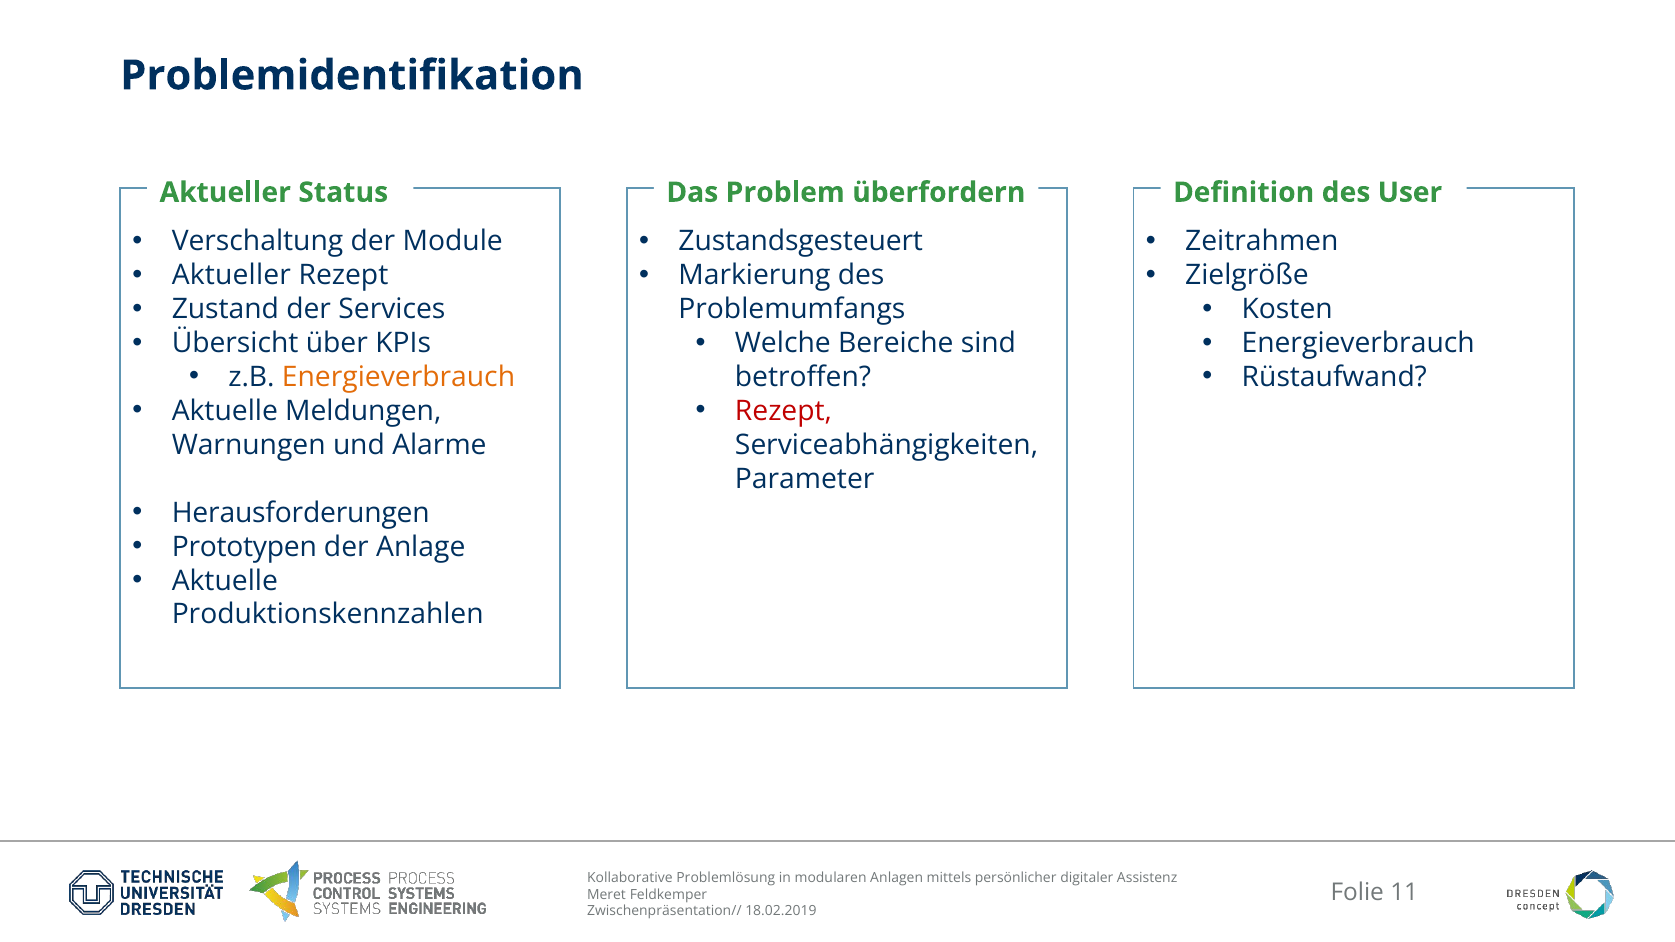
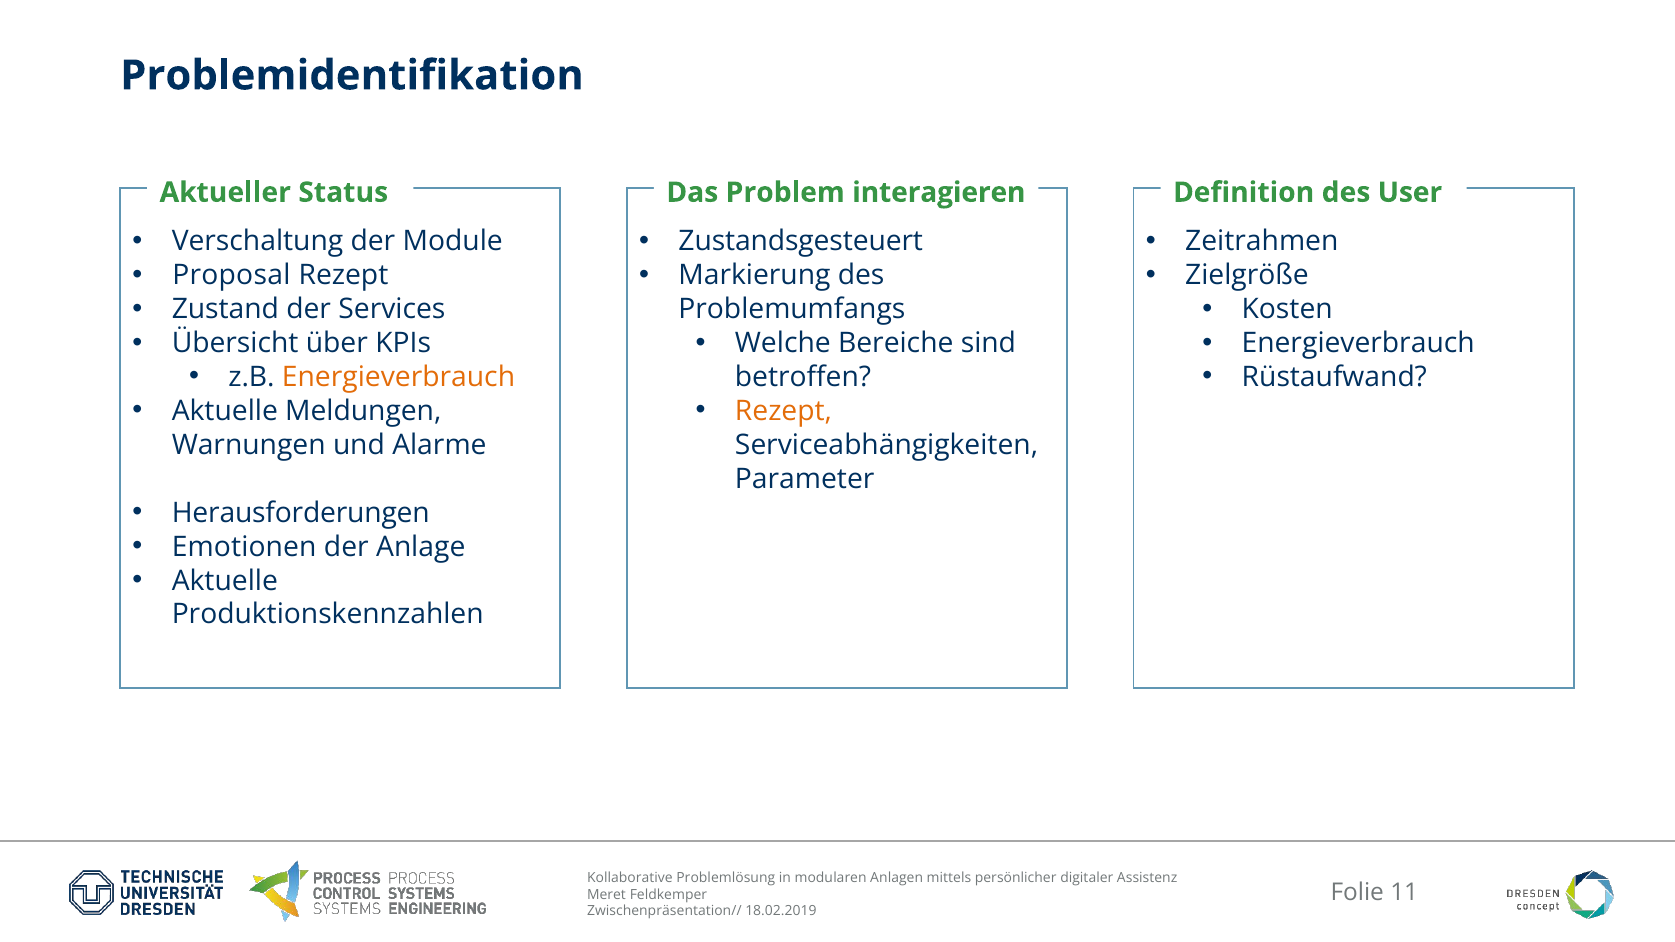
überfordern: überfordern -> interagieren (939, 192)
Aktueller: Aktueller -> Proposal (231, 275)
Rezept colour: red -> orange (783, 411)
Prototypen: Prototypen -> Emotionen (244, 547)
